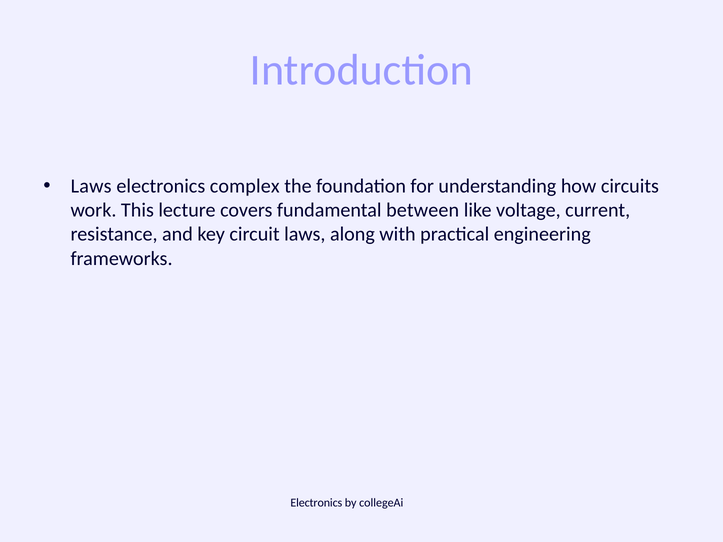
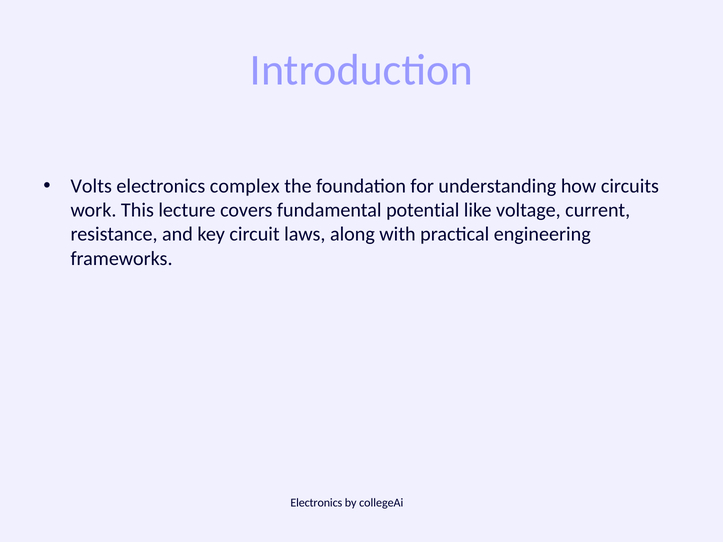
Laws: Laws -> Volts (91, 186)
between: between -> potential (423, 210)
